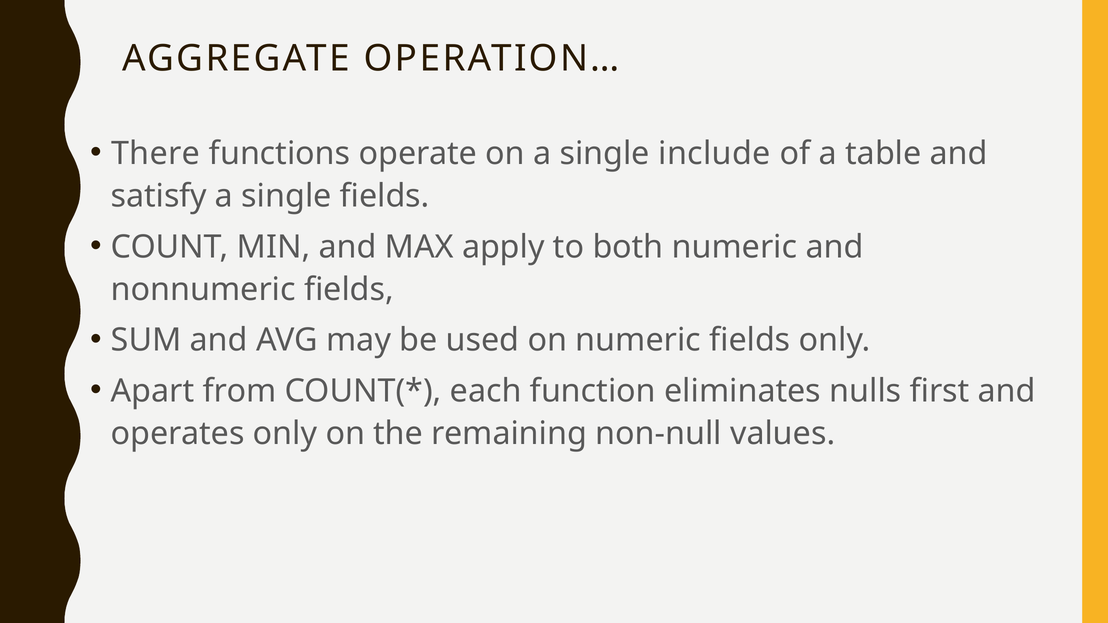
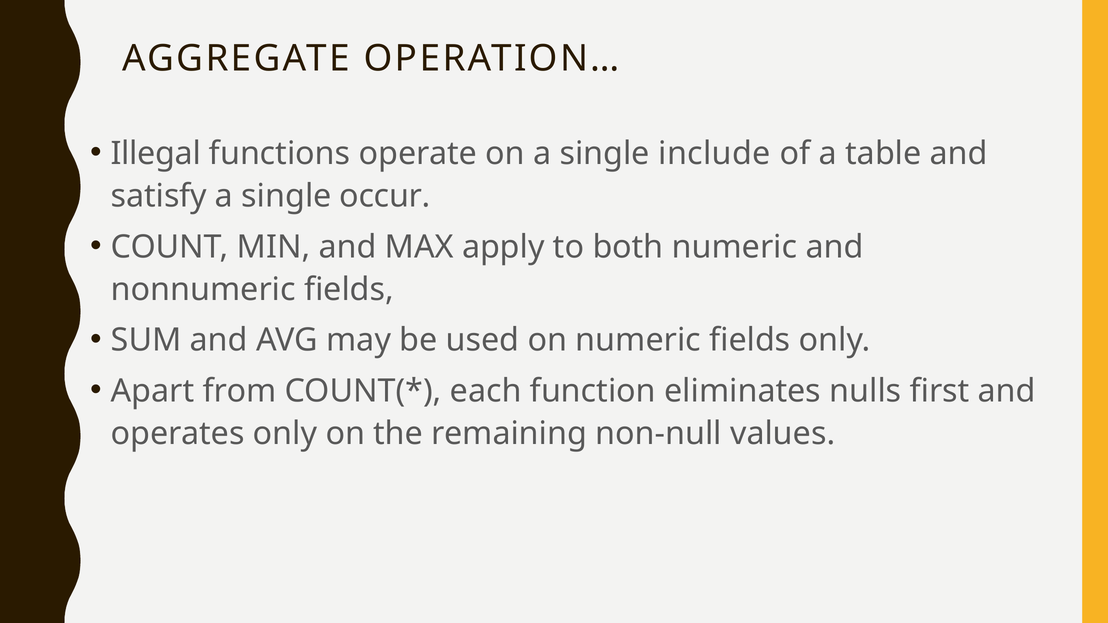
There: There -> Illegal (156, 154)
single fields: fields -> occur (385, 196)
